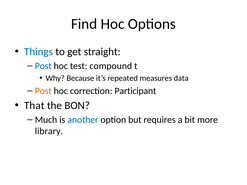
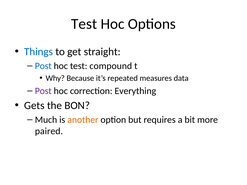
Find: Find -> Test (84, 24)
Post colour: orange -> purple (43, 91)
Participant: Participant -> Everything (135, 91)
That: That -> Gets (34, 106)
another colour: blue -> orange (83, 120)
library: library -> paired (49, 131)
